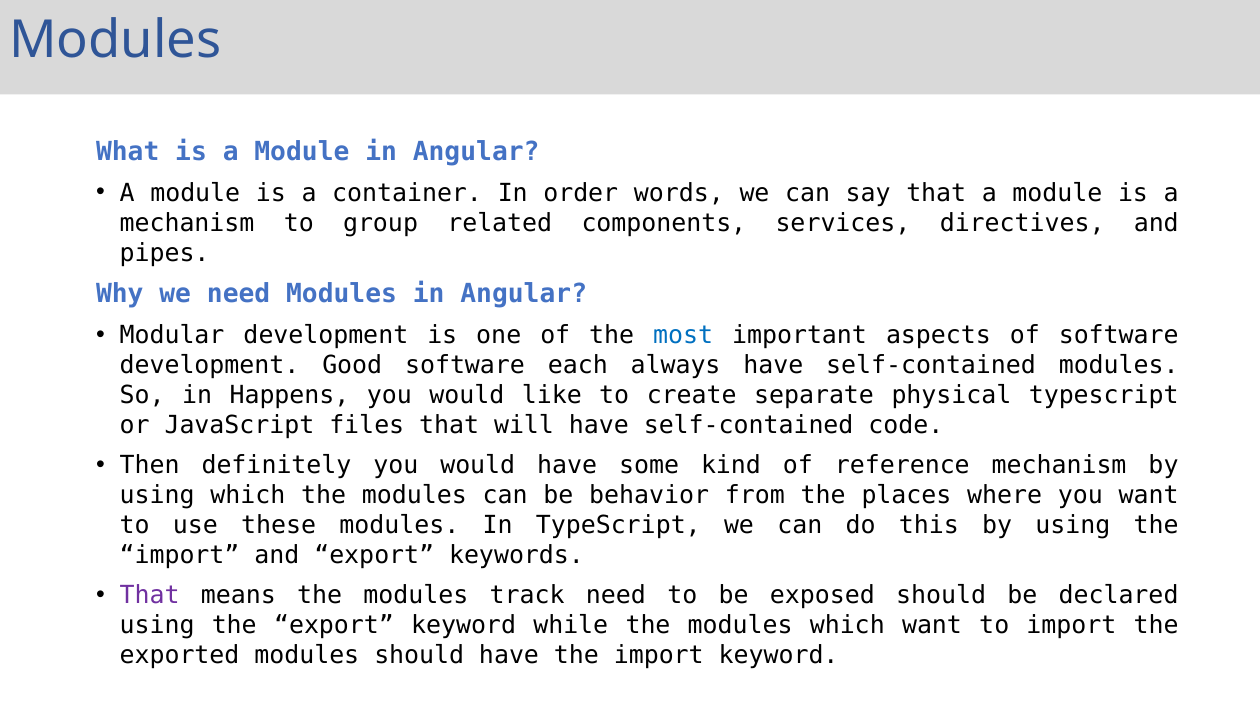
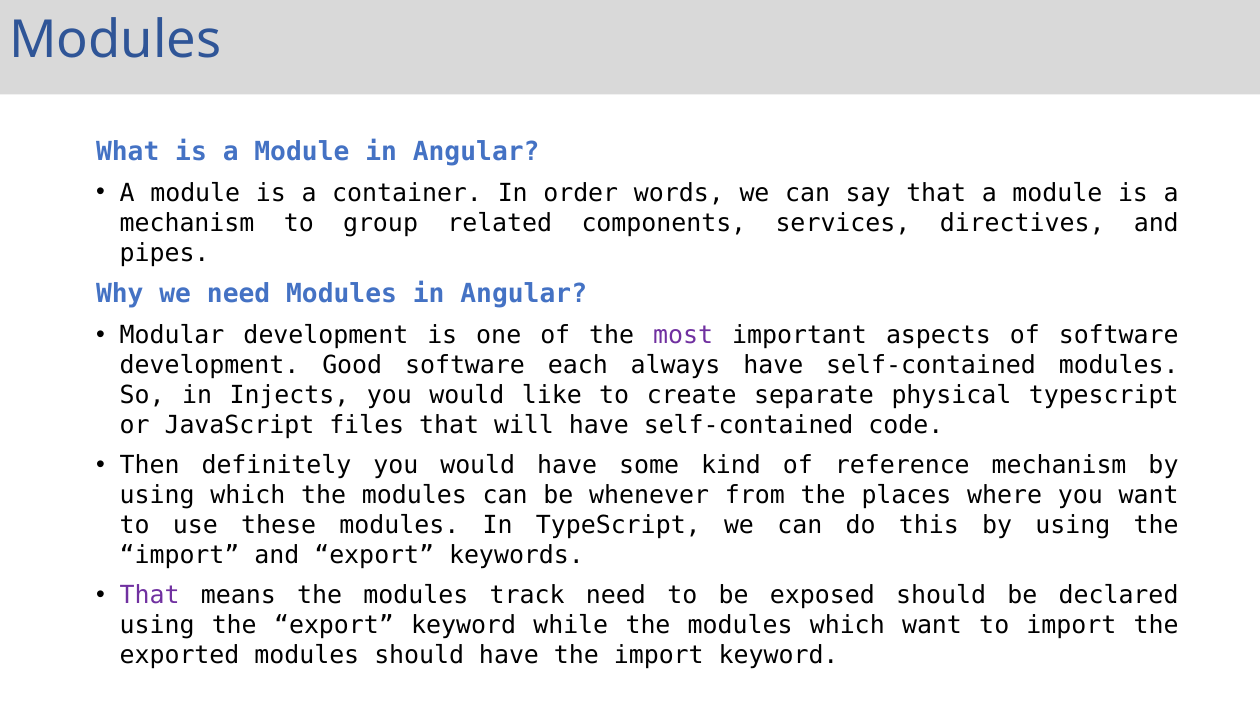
most colour: blue -> purple (683, 335)
Happens: Happens -> Injects (289, 395)
behavior: behavior -> whenever (649, 495)
